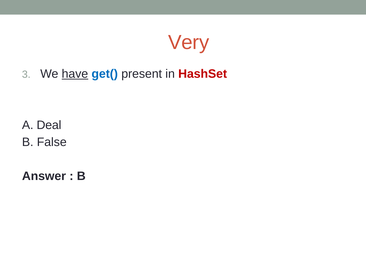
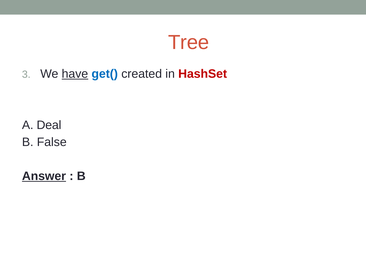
Very: Very -> Tree (189, 43)
present: present -> created (142, 74)
Answer underline: none -> present (44, 177)
